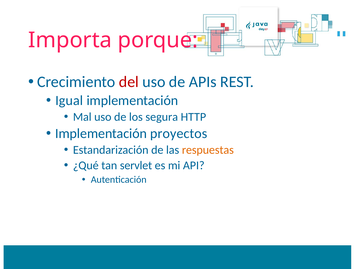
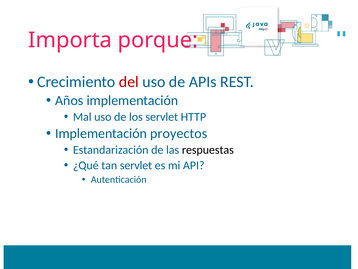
Igual: Igual -> Años (69, 100)
los segura: segura -> servlet (162, 117)
respuestas colour: orange -> black (208, 150)
